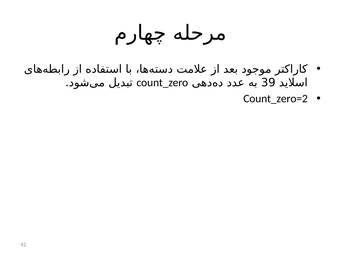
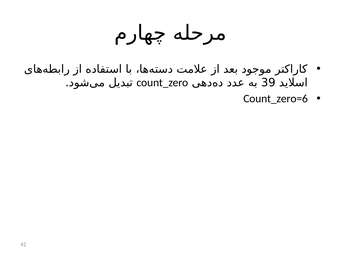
Count_zero=2: Count_zero=2 -> Count_zero=6 (276, 99)
